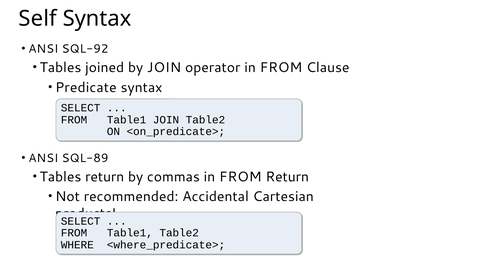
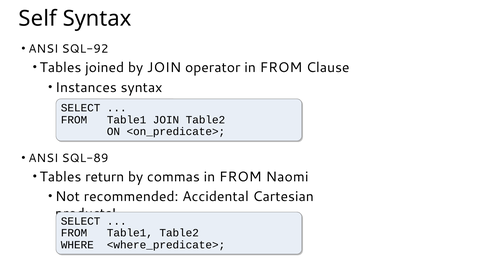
Predicate: Predicate -> Instances (86, 87)
FROM Return: Return -> Naomi (287, 176)
